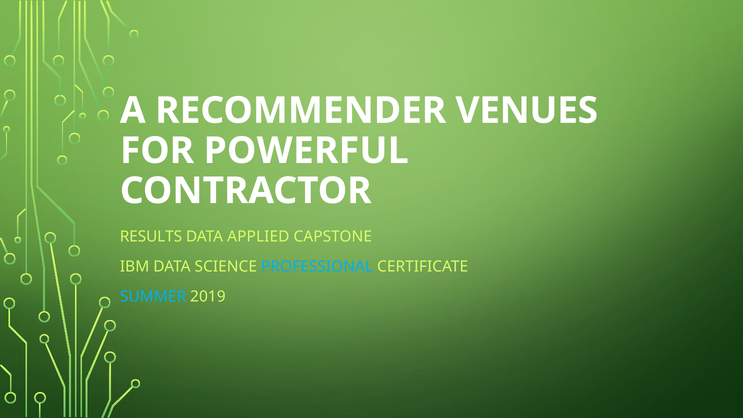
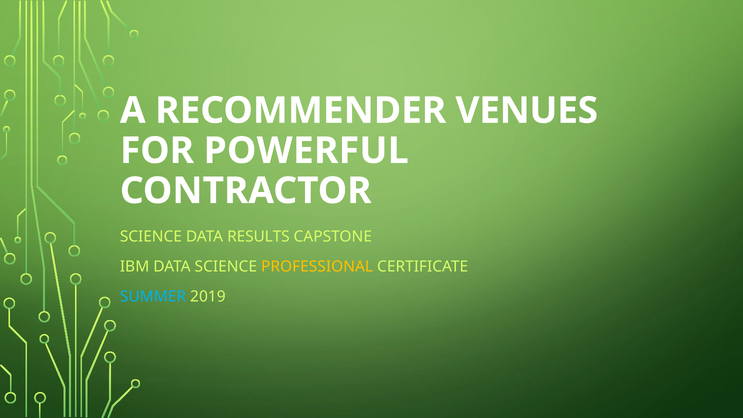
RESULTS: RESULTS -> SCIENCE (151, 236)
APPLIED: APPLIED -> RESULTS (258, 236)
PROFESSIONAL colour: light blue -> yellow (317, 266)
